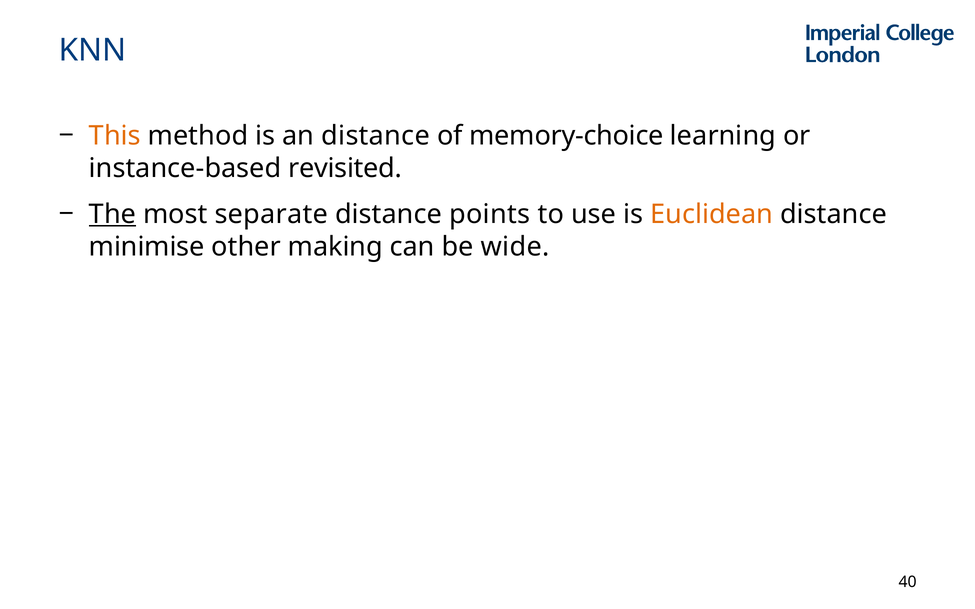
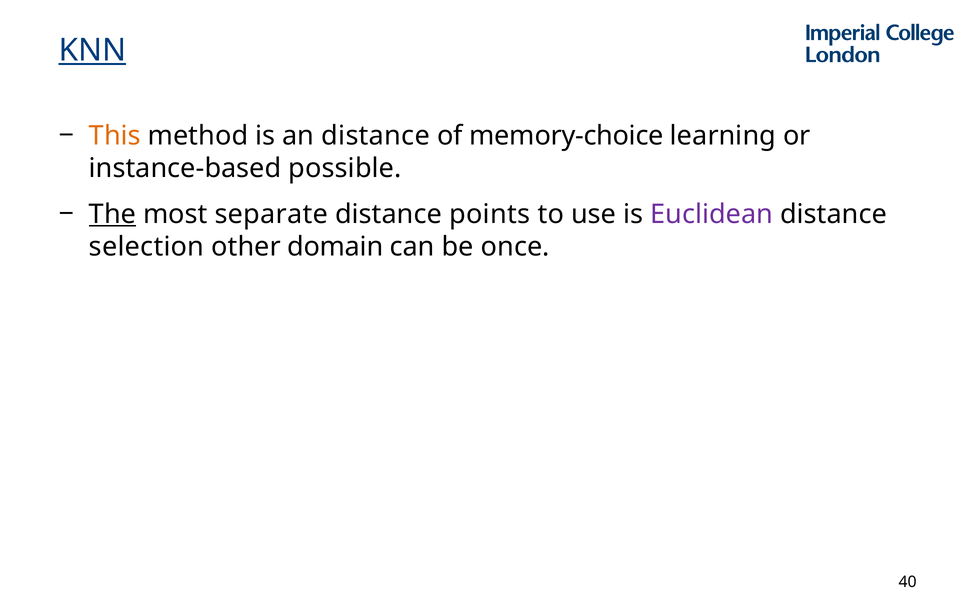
KNN underline: none -> present (92, 51)
revisited: revisited -> possible (345, 168)
Euclidean colour: orange -> purple (712, 214)
minimise: minimise -> selection (147, 247)
making: making -> domain (335, 247)
wide: wide -> once (515, 247)
